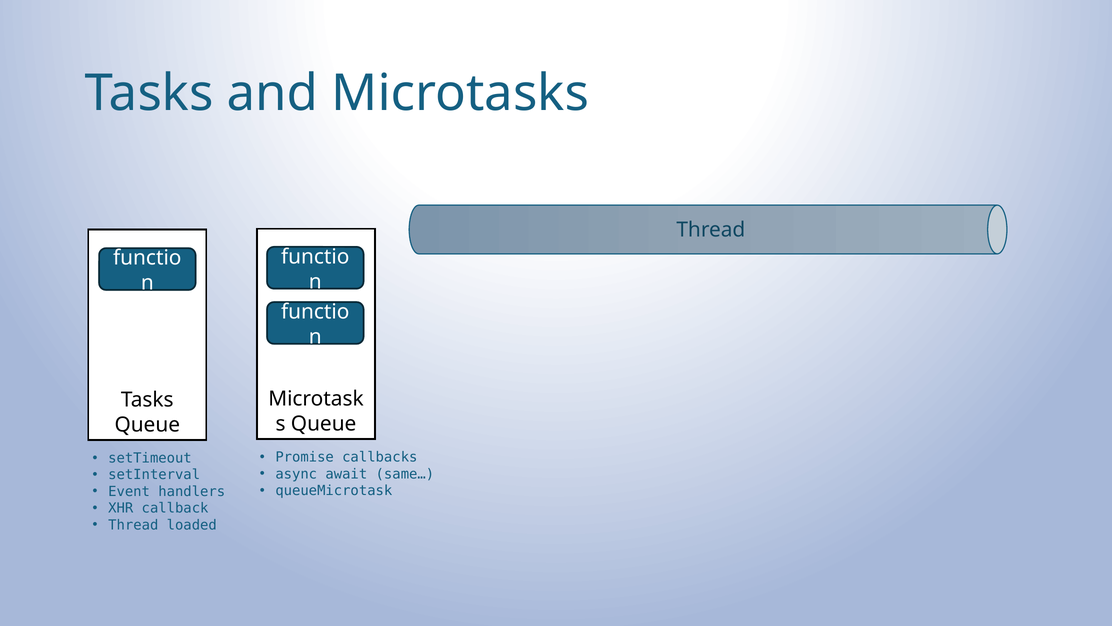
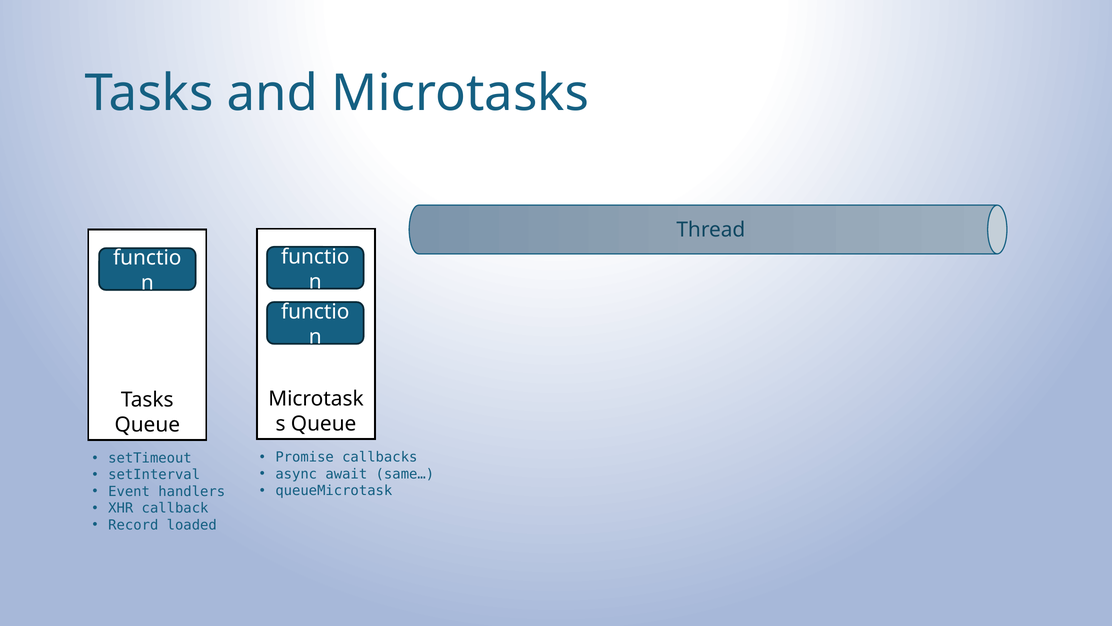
Thread: Thread -> Record (133, 525)
